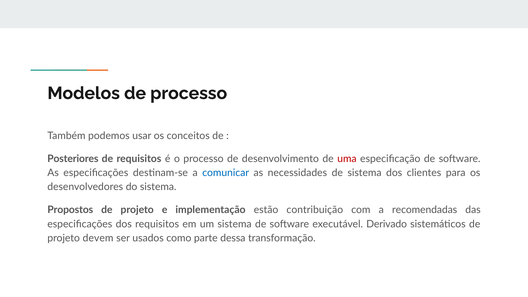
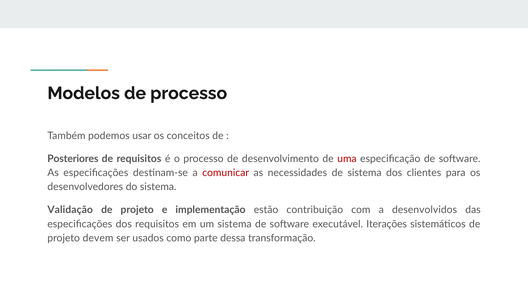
comunicar colour: blue -> red (226, 173)
Propostos: Propostos -> Validação (70, 210)
recomendadas: recomendadas -> desenvolvidos (425, 210)
Derivado: Derivado -> Iterações (387, 224)
